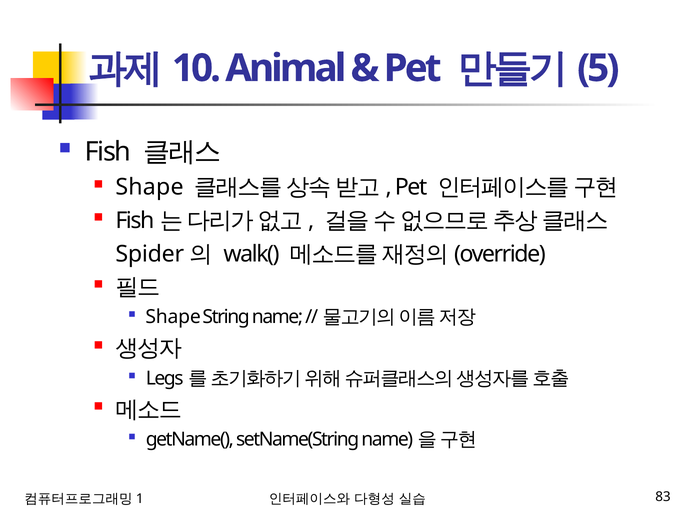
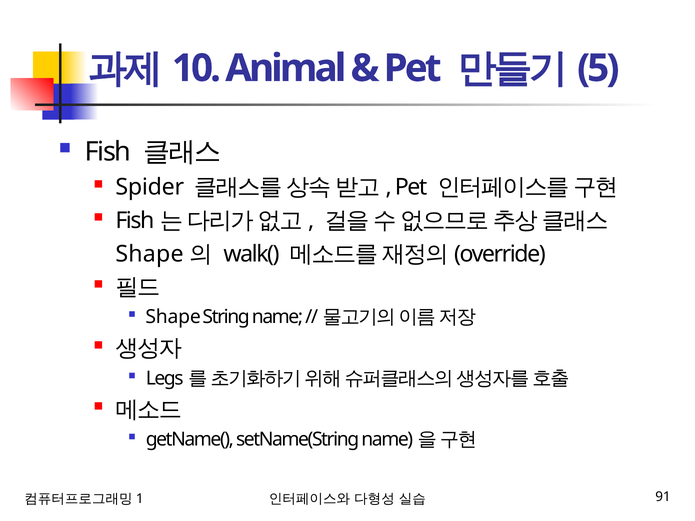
Shape: Shape -> Spider (150, 187)
Spider: Spider -> Shape (150, 254)
83: 83 -> 91 (663, 497)
